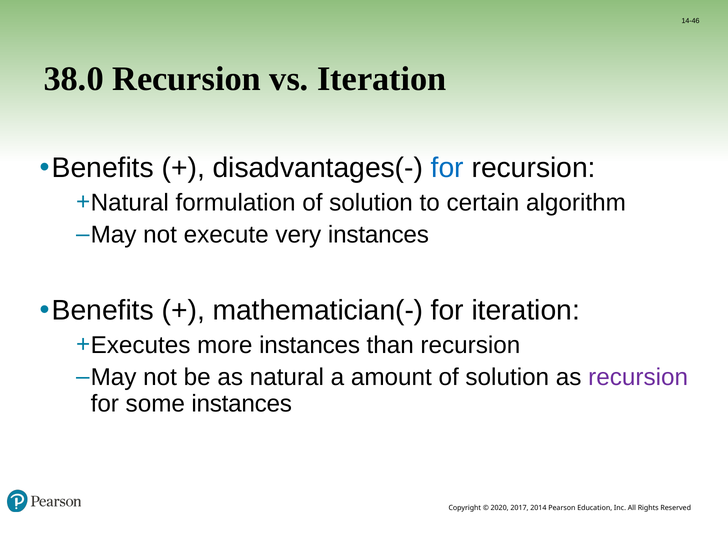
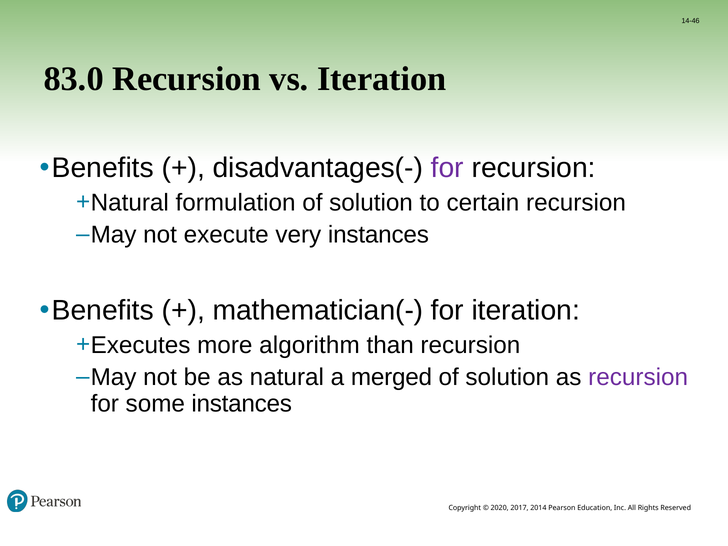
38.0: 38.0 -> 83.0 (74, 79)
for colour: blue -> purple (447, 168)
certain algorithm: algorithm -> recursion (576, 203)
more instances: instances -> algorithm (309, 345)
amount: amount -> merged (391, 377)
